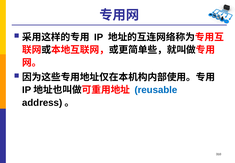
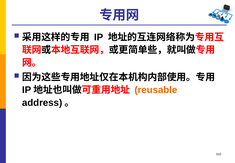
reusable colour: blue -> orange (156, 90)
